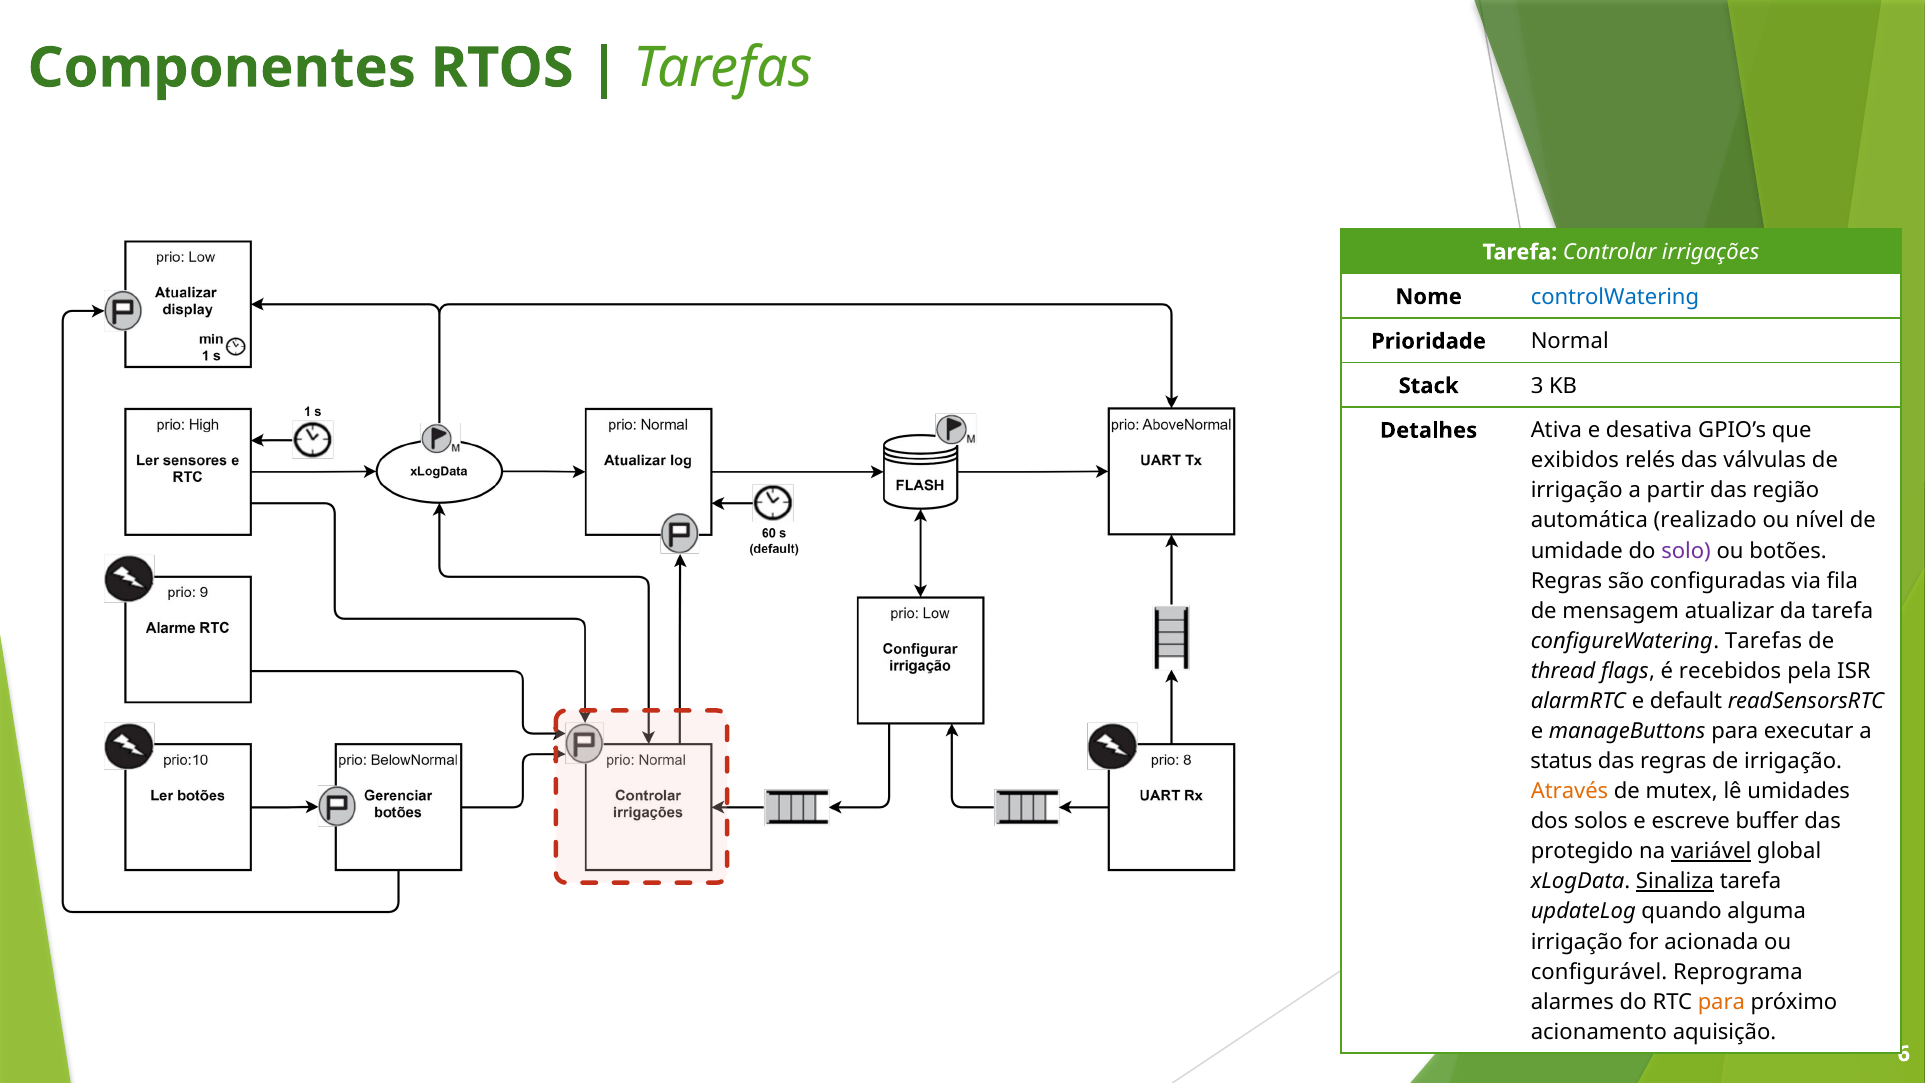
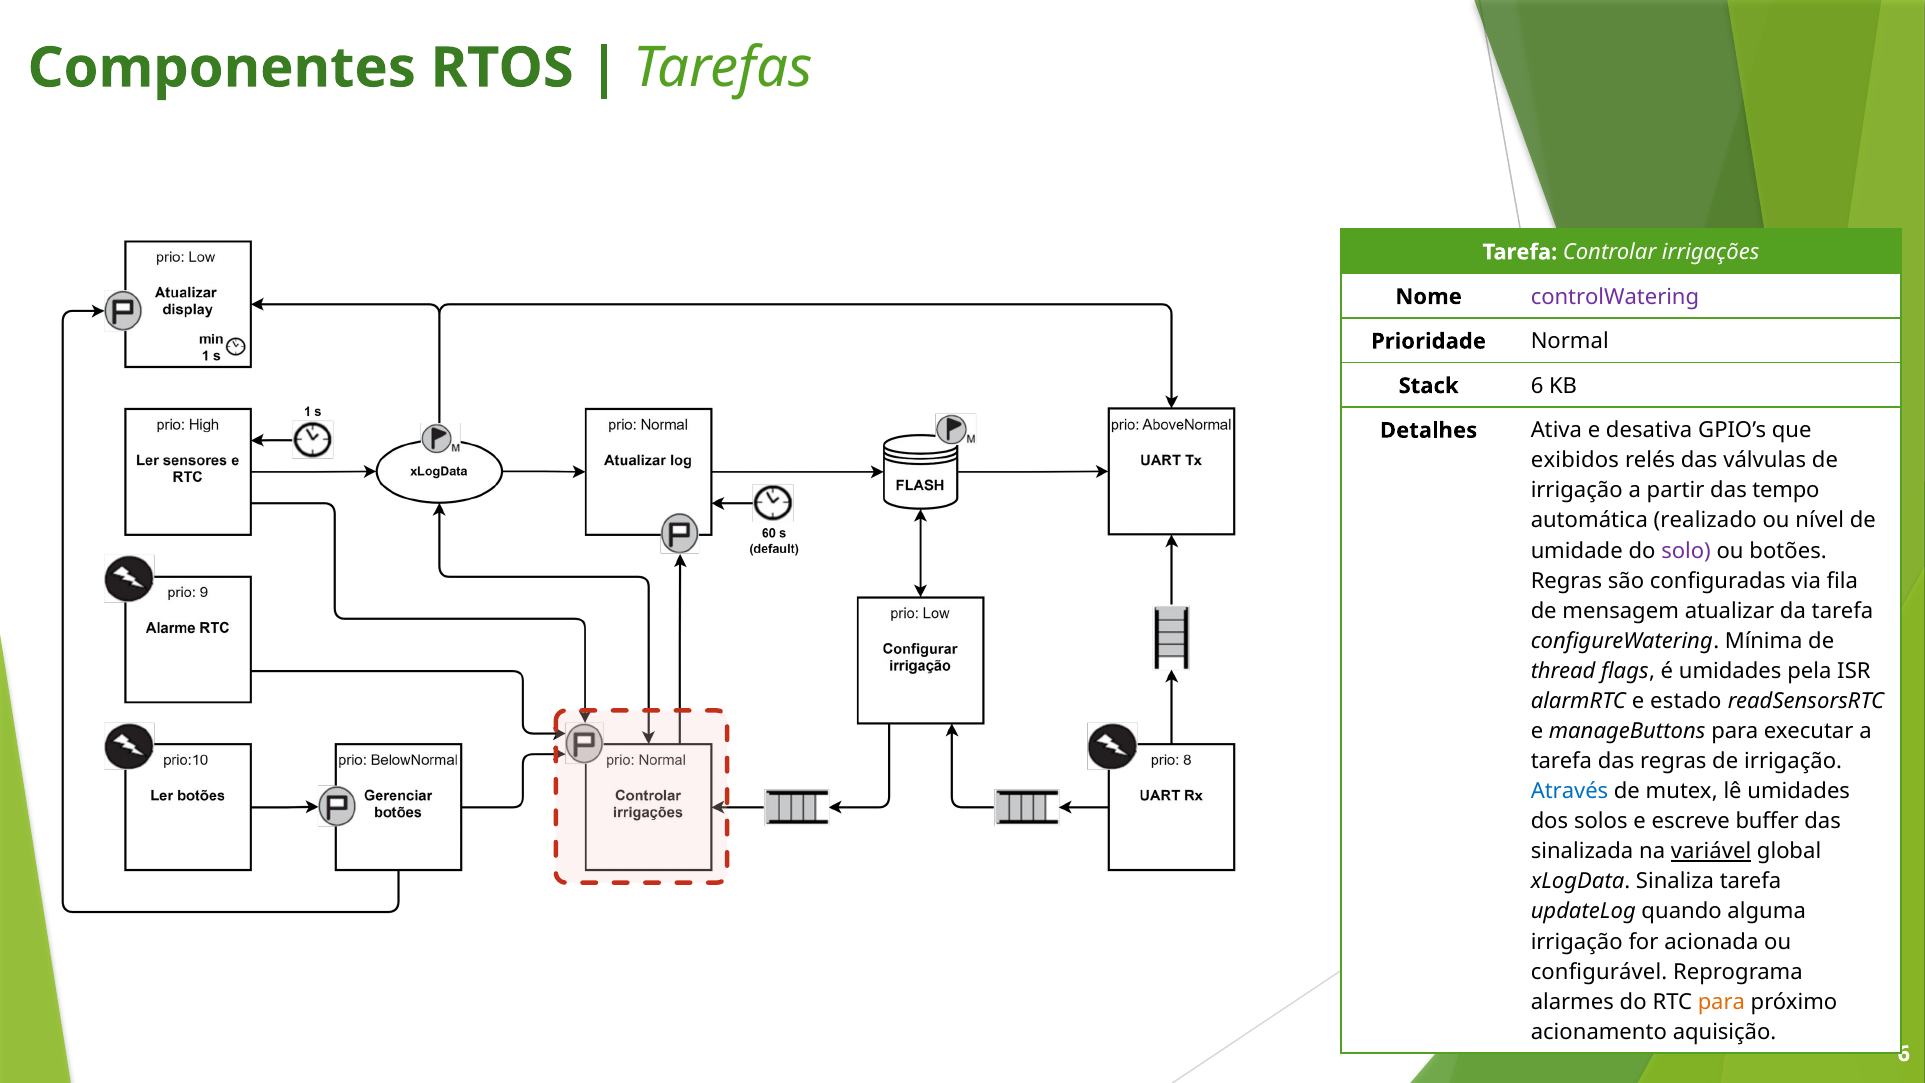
controlWatering colour: blue -> purple (1615, 297)
Stack 3: 3 -> 6 (1537, 386)
região: região -> tempo (1786, 491)
configureWatering Tarefas: Tarefas -> Mínima (1764, 641)
é recebidos: recebidos -> umidades (1730, 671)
default: default -> estado (1686, 701)
status: status -> tarefa (1561, 761)
Através colour: orange -> blue (1569, 791)
protegido: protegido -> sinalizada (1582, 851)
Sinaliza underline: present -> none (1675, 881)
